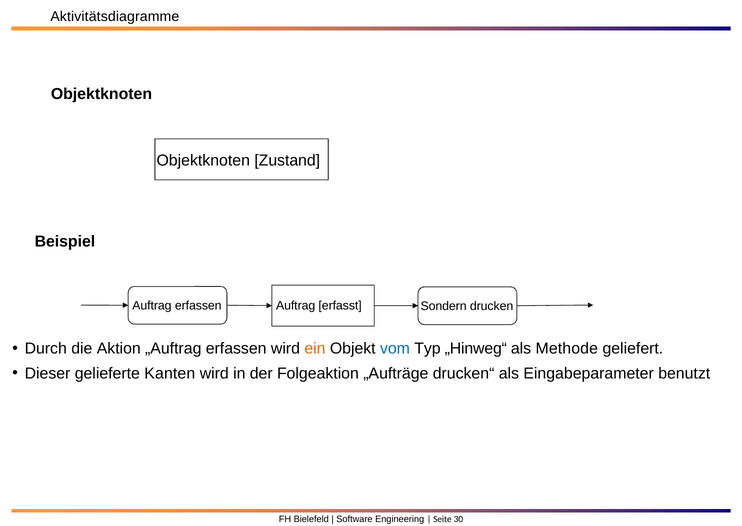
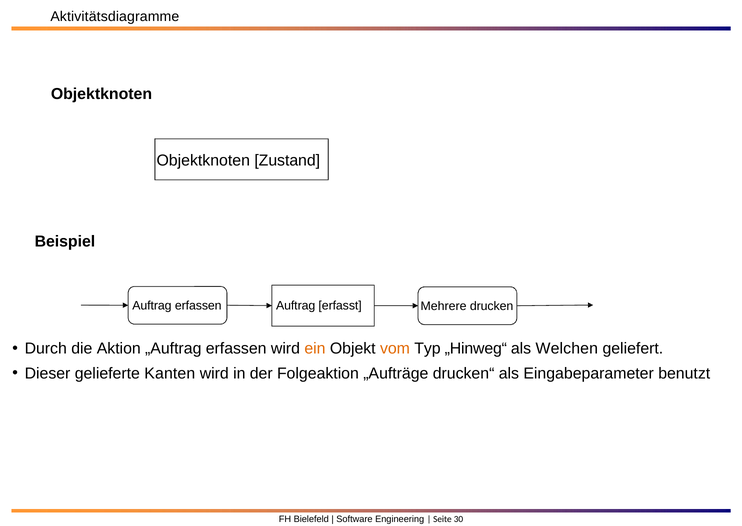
Sondern: Sondern -> Mehrere (444, 306)
vom colour: blue -> orange (395, 348)
Methode: Methode -> Welchen (567, 348)
